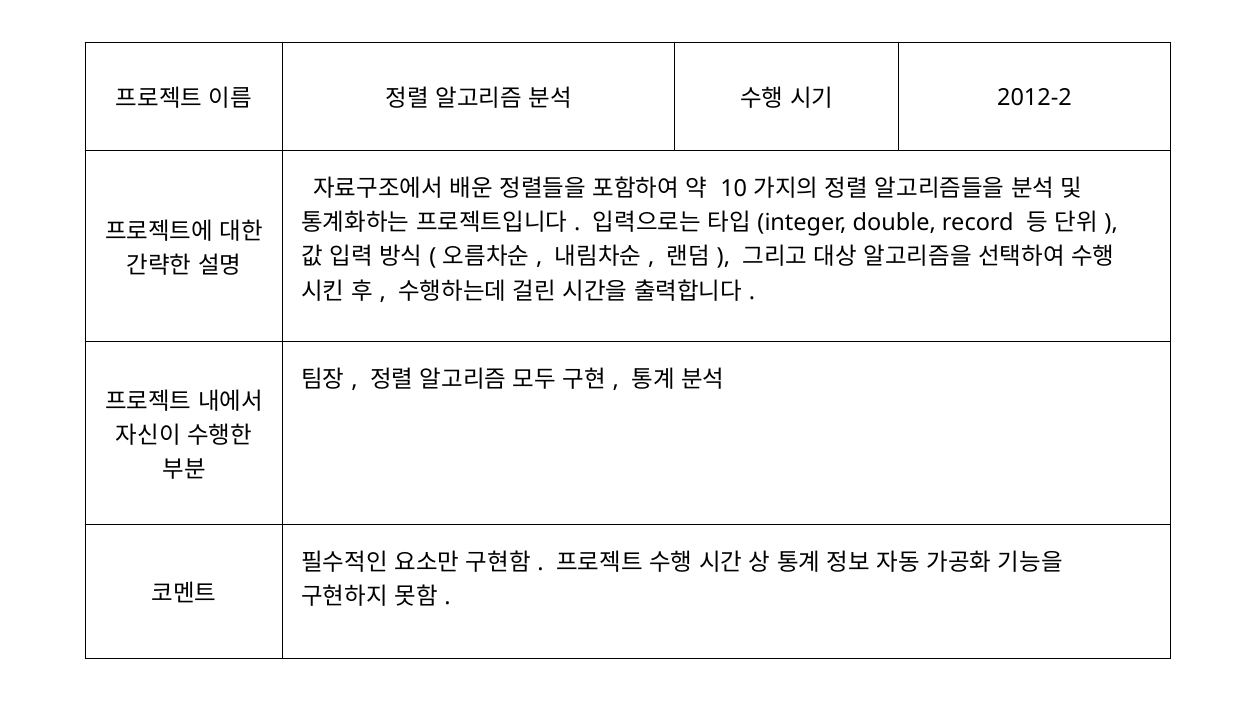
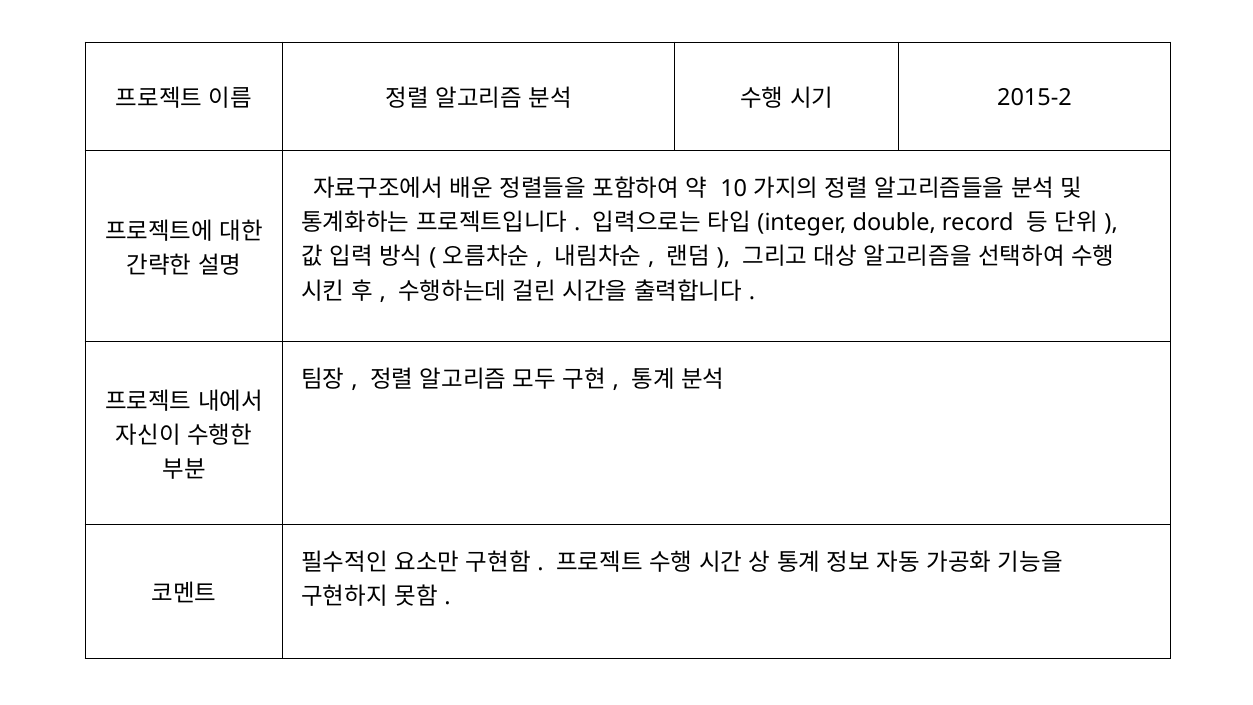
2012-2: 2012-2 -> 2015-2 (1034, 98)
